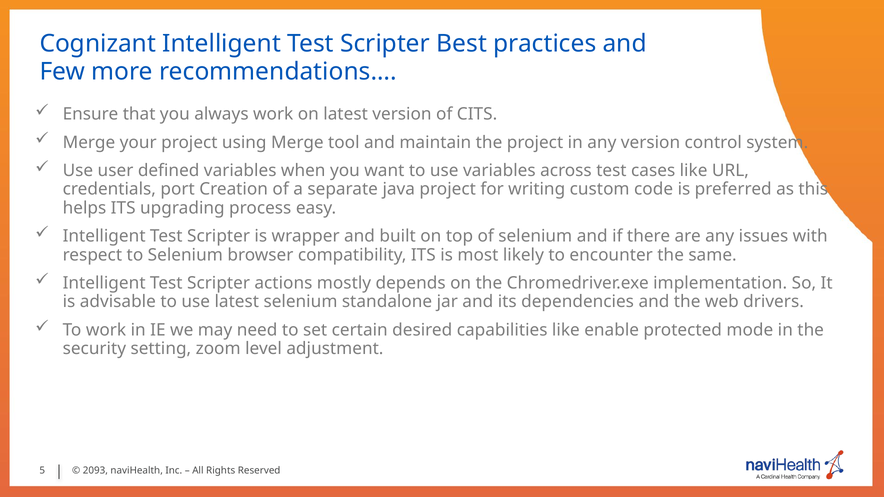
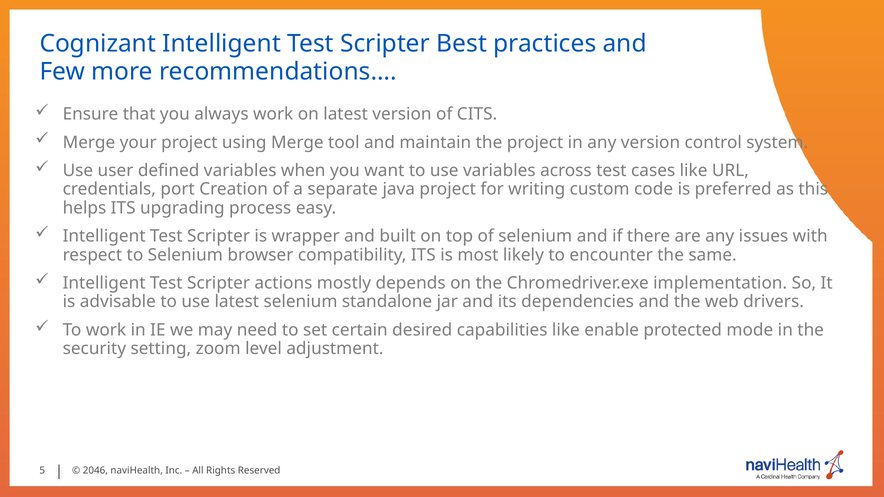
2093: 2093 -> 2046 (95, 471)
